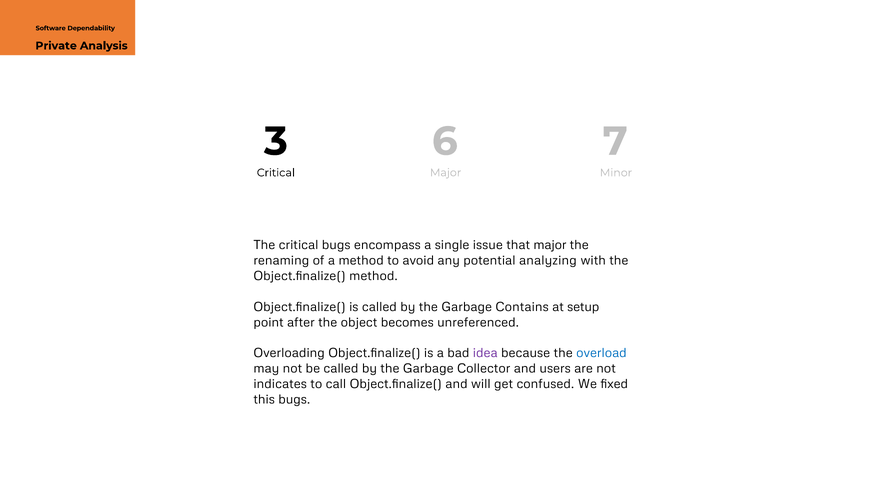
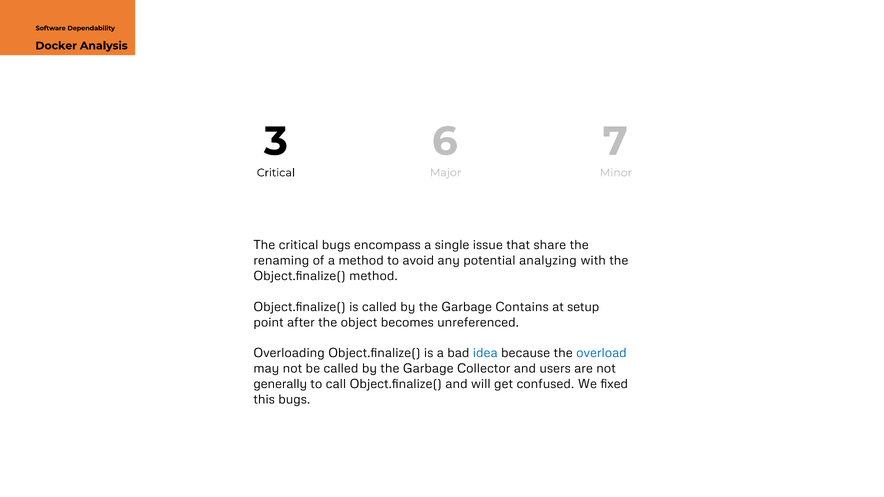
Private: Private -> Docker (56, 46)
that major: major -> share (550, 245)
idea colour: purple -> blue (485, 353)
indicates: indicates -> generally (280, 384)
